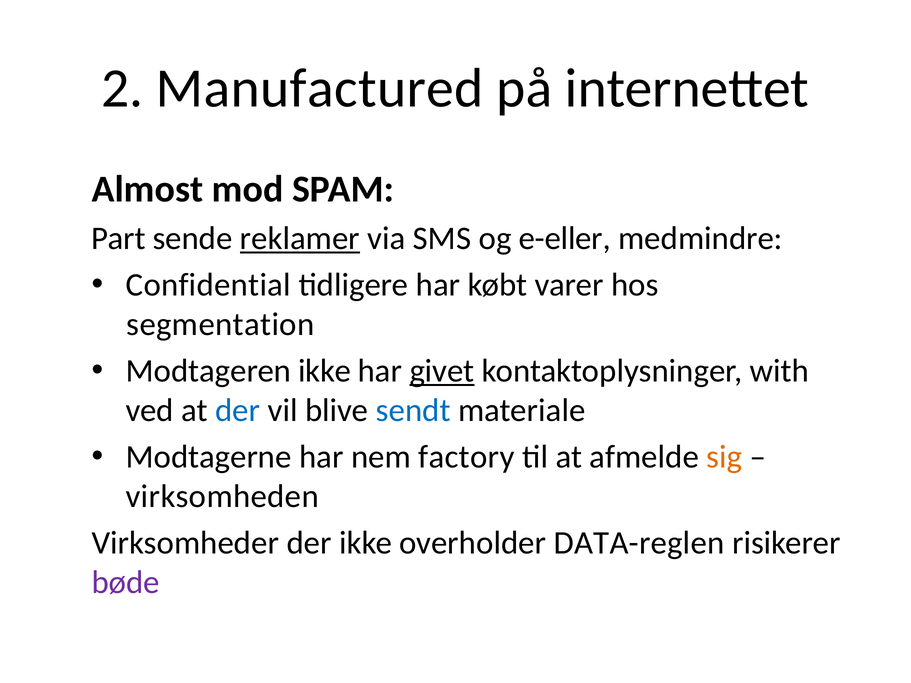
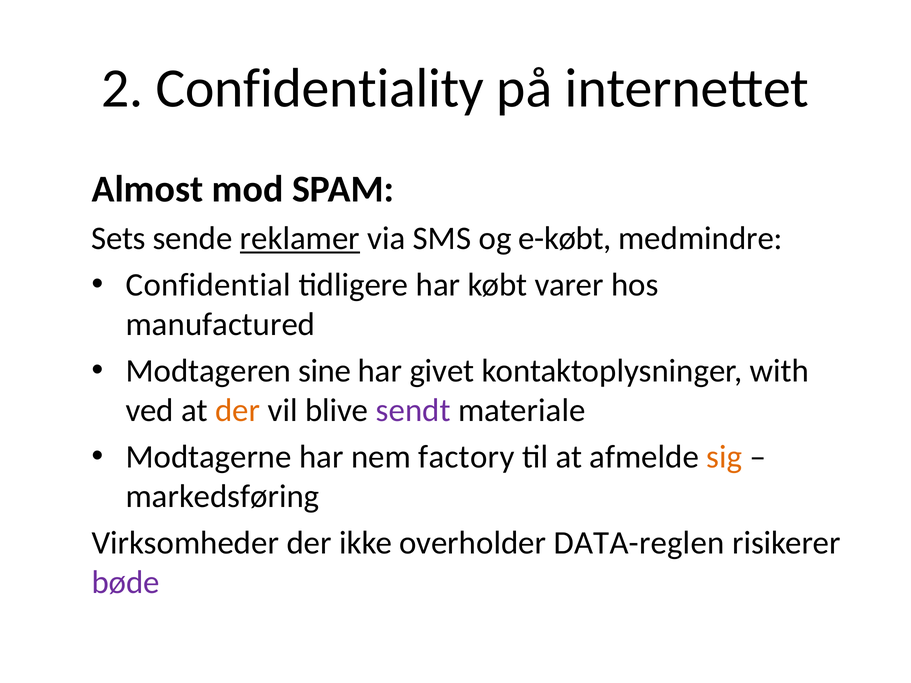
Manufactured: Manufactured -> Confidentiality (320, 88)
Part: Part -> Sets (118, 239)
e-eller: e-eller -> e-købt (565, 239)
segmentation: segmentation -> manufactured (220, 325)
Modtageren ikke: ikke -> sine (325, 371)
givet underline: present -> none (442, 371)
der colour: blue -> orange (238, 411)
sendt colour: blue -> purple (413, 411)
virksomheden: virksomheden -> markedsføring (222, 497)
